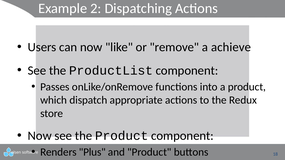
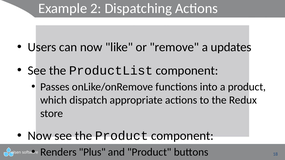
achieve: achieve -> updates (231, 47)
